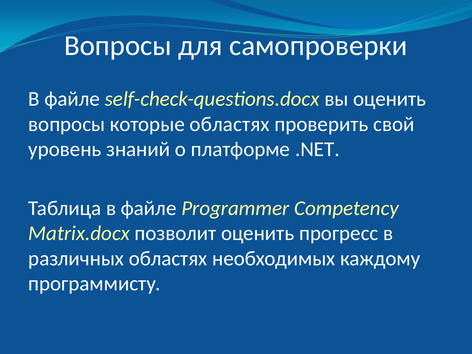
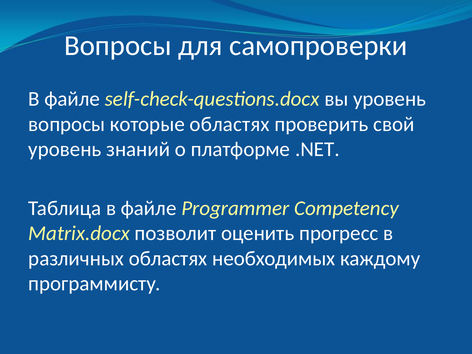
вы оценить: оценить -> уровень (390, 99)
